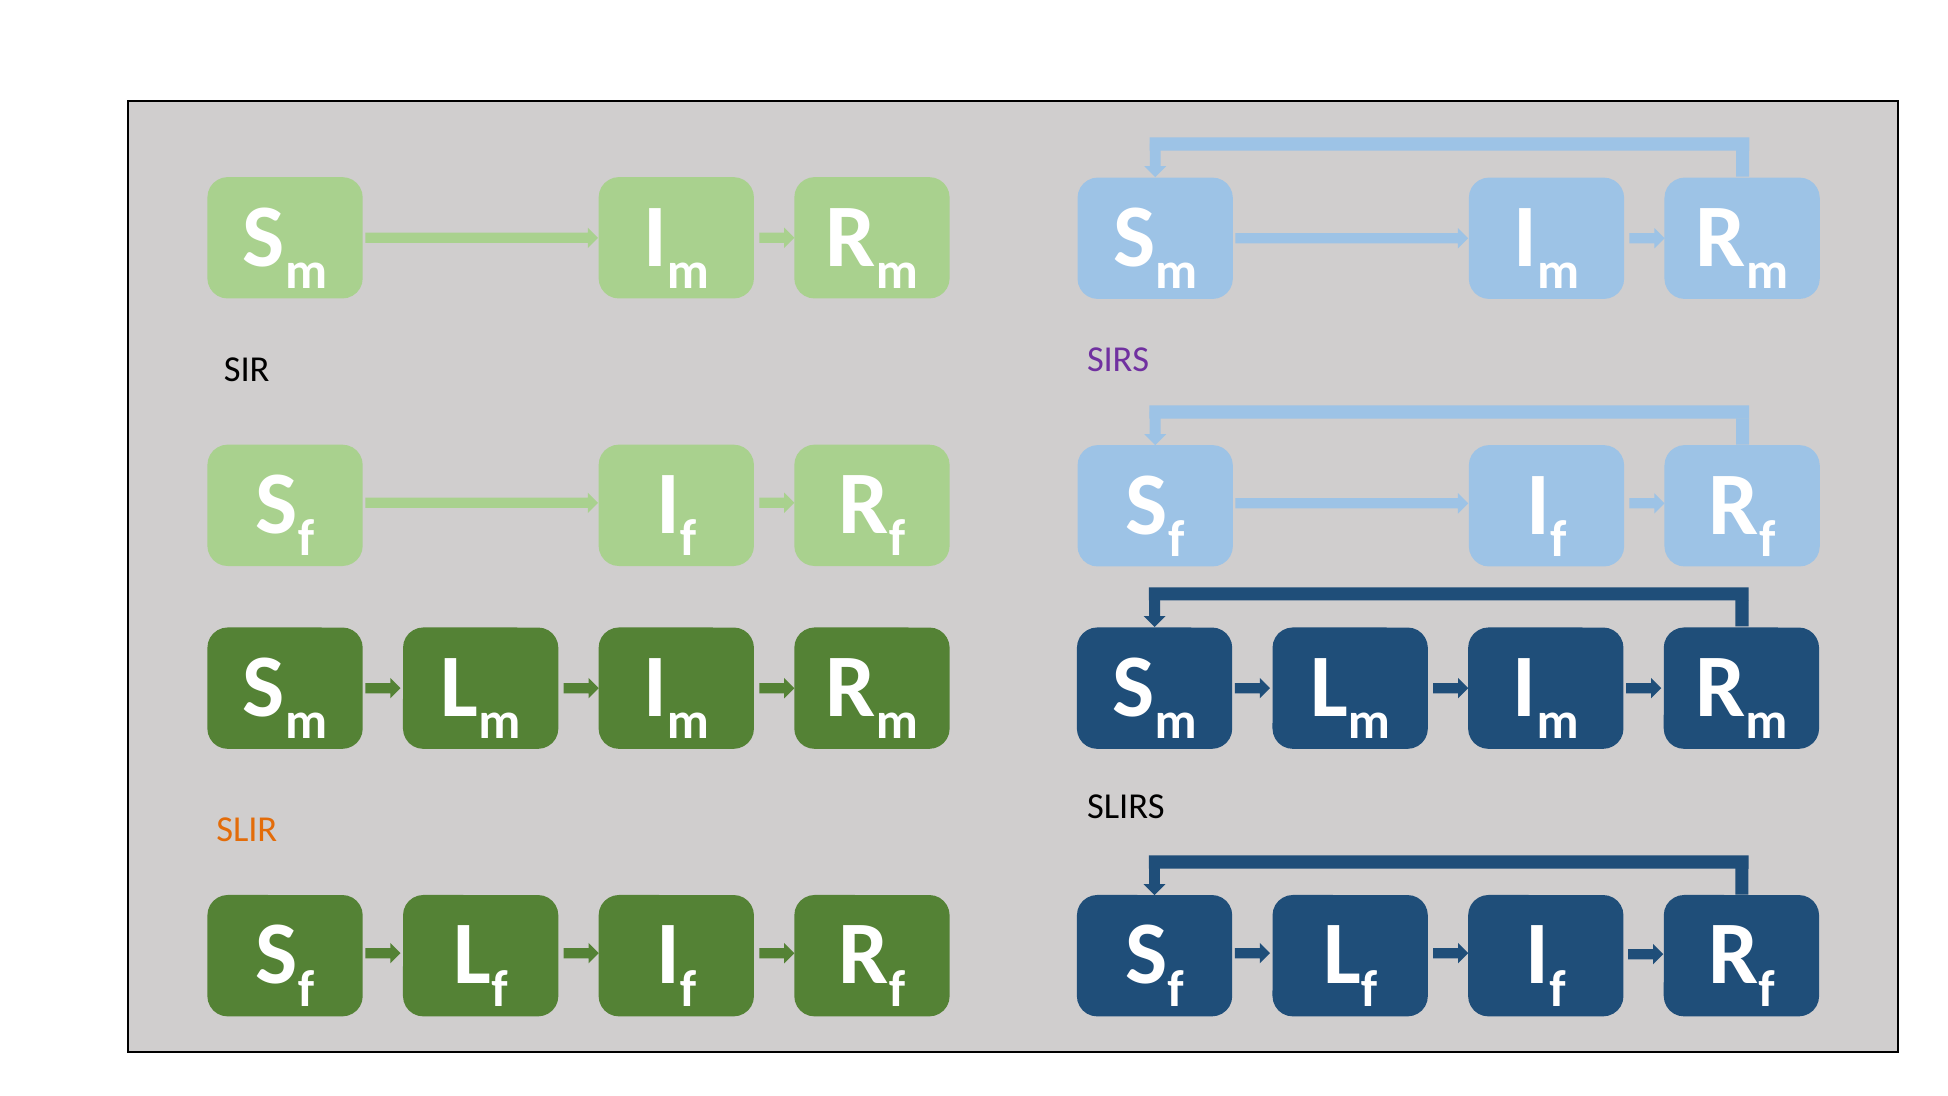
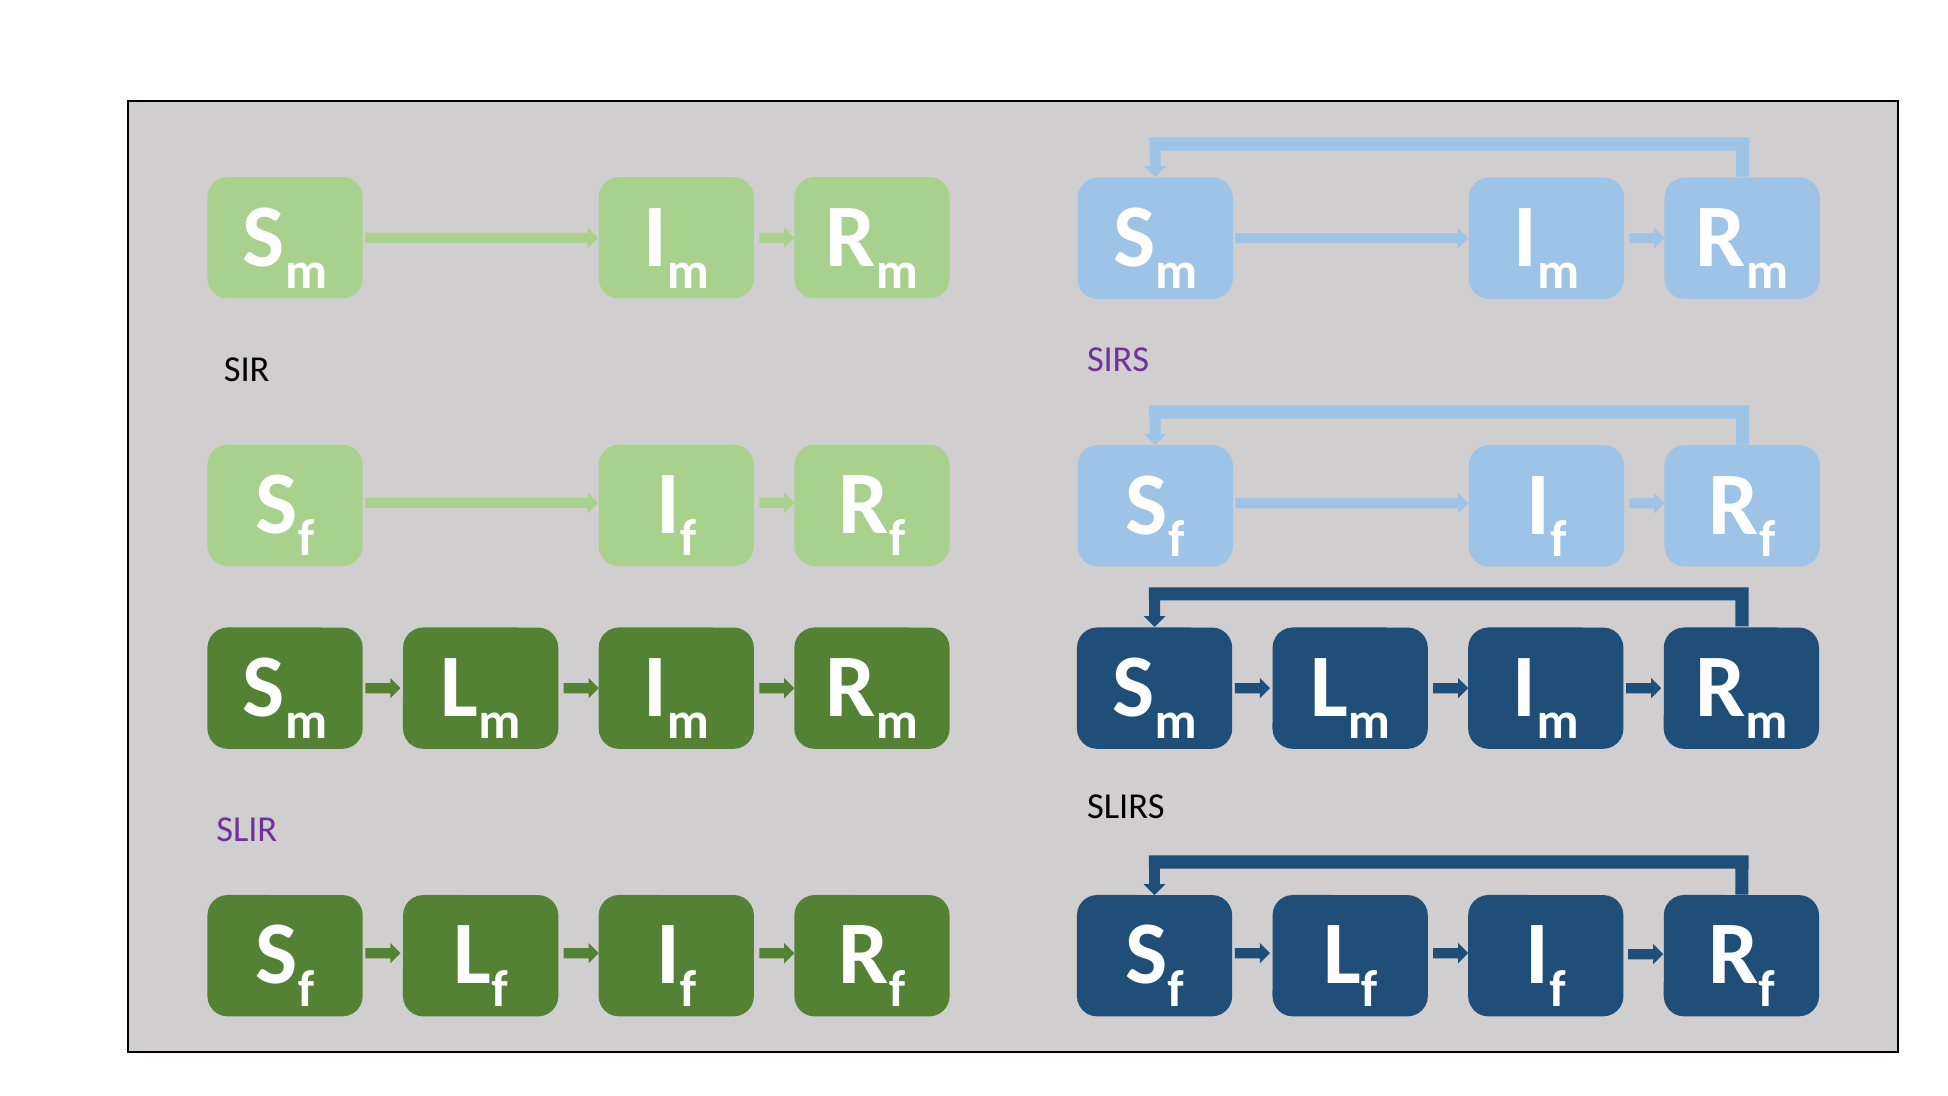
SLIR colour: orange -> purple (247, 830)
